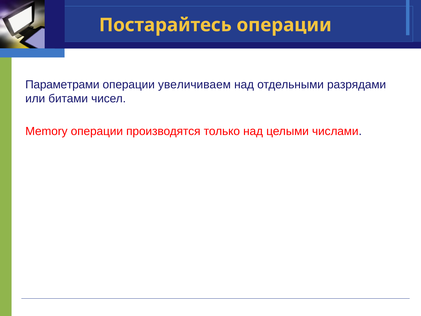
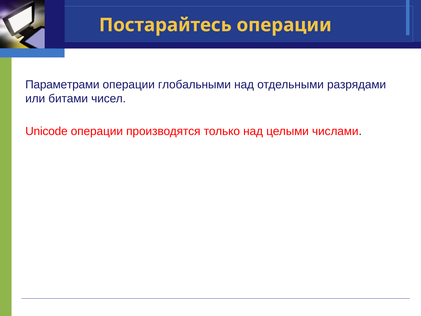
увеличиваем: увеличиваем -> глобальными (195, 84)
Memory: Memory -> Unicode (46, 131)
